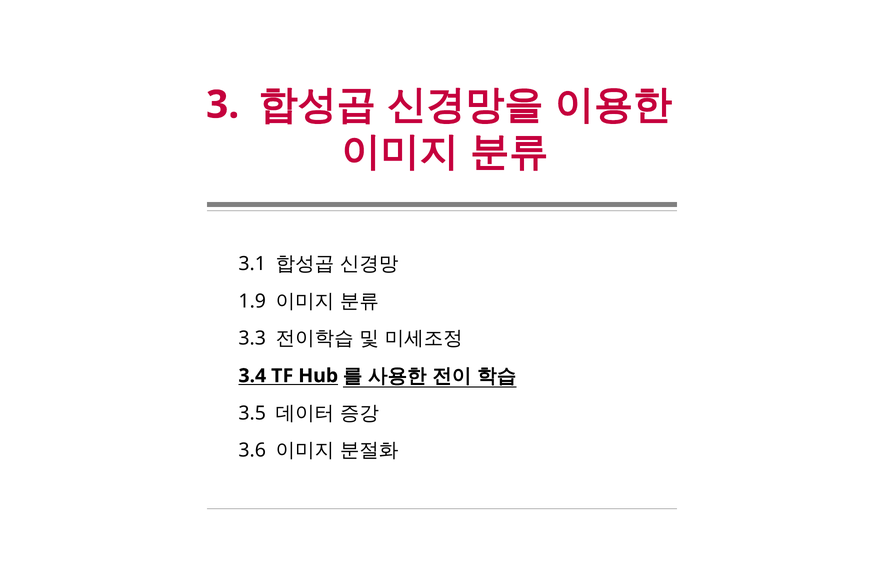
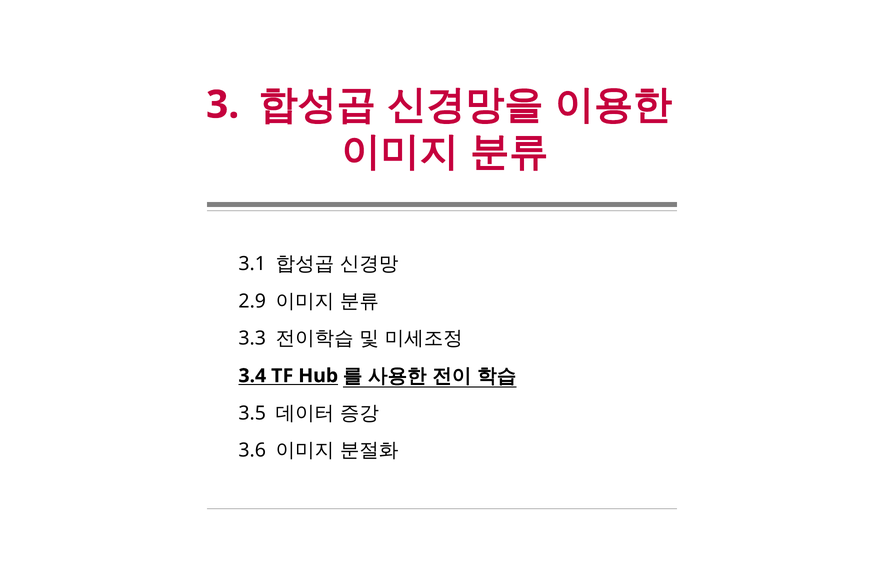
1.9: 1.9 -> 2.9 (252, 301)
